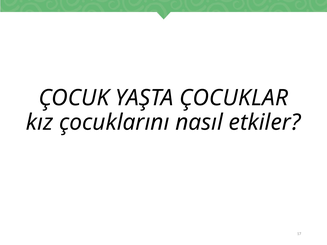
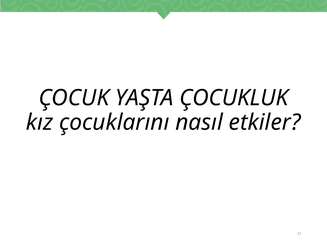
ÇOCUKLAR: ÇOCUKLAR -> ÇOCUKLUK (234, 98)
